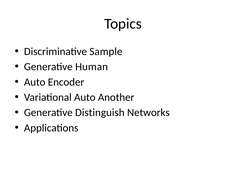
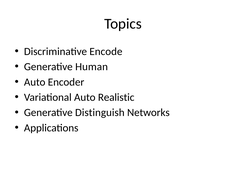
Sample: Sample -> Encode (106, 52)
Another: Another -> Realistic (116, 98)
